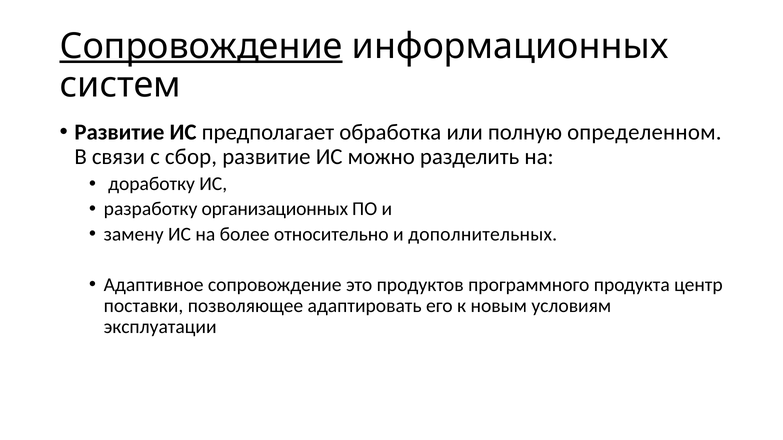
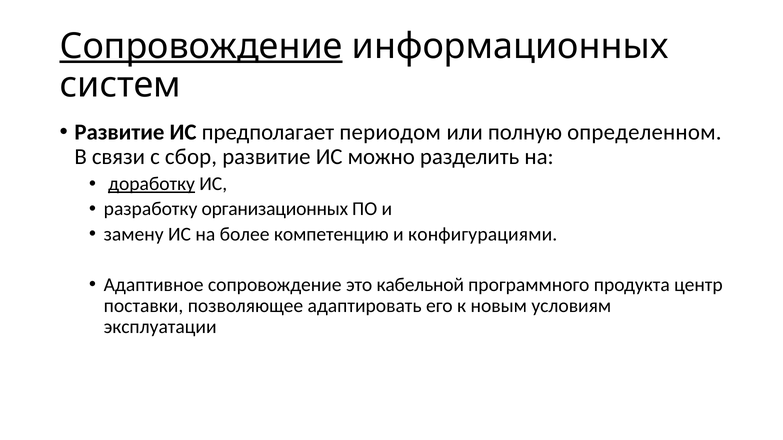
обработка: обработка -> периодом (390, 132)
доработку underline: none -> present (152, 184)
относительно: относительно -> компетенцию (331, 234)
дополнительных: дополнительных -> конфигурациями (483, 234)
продуктов: продуктов -> кабельной (420, 285)
